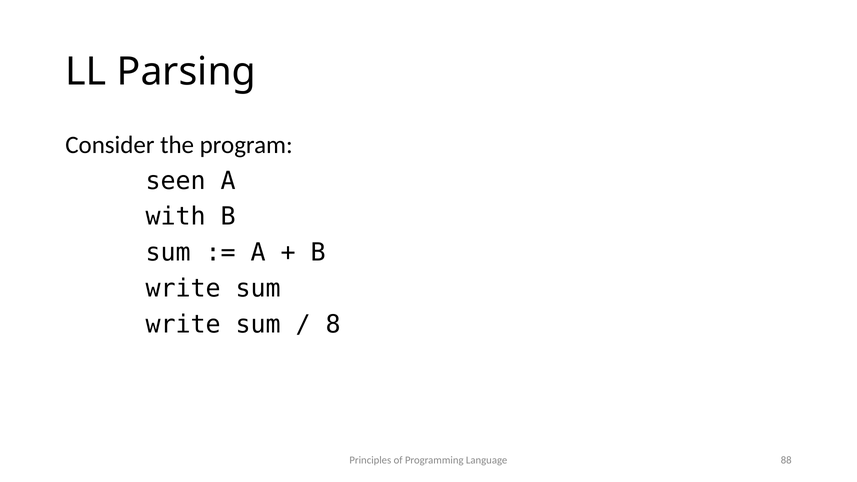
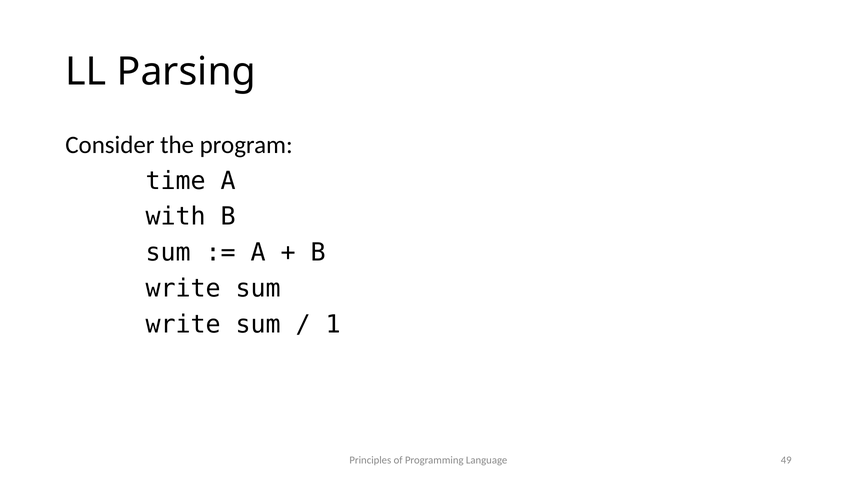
seen: seen -> time (176, 181)
8: 8 -> 1 (333, 325)
88: 88 -> 49 (786, 460)
